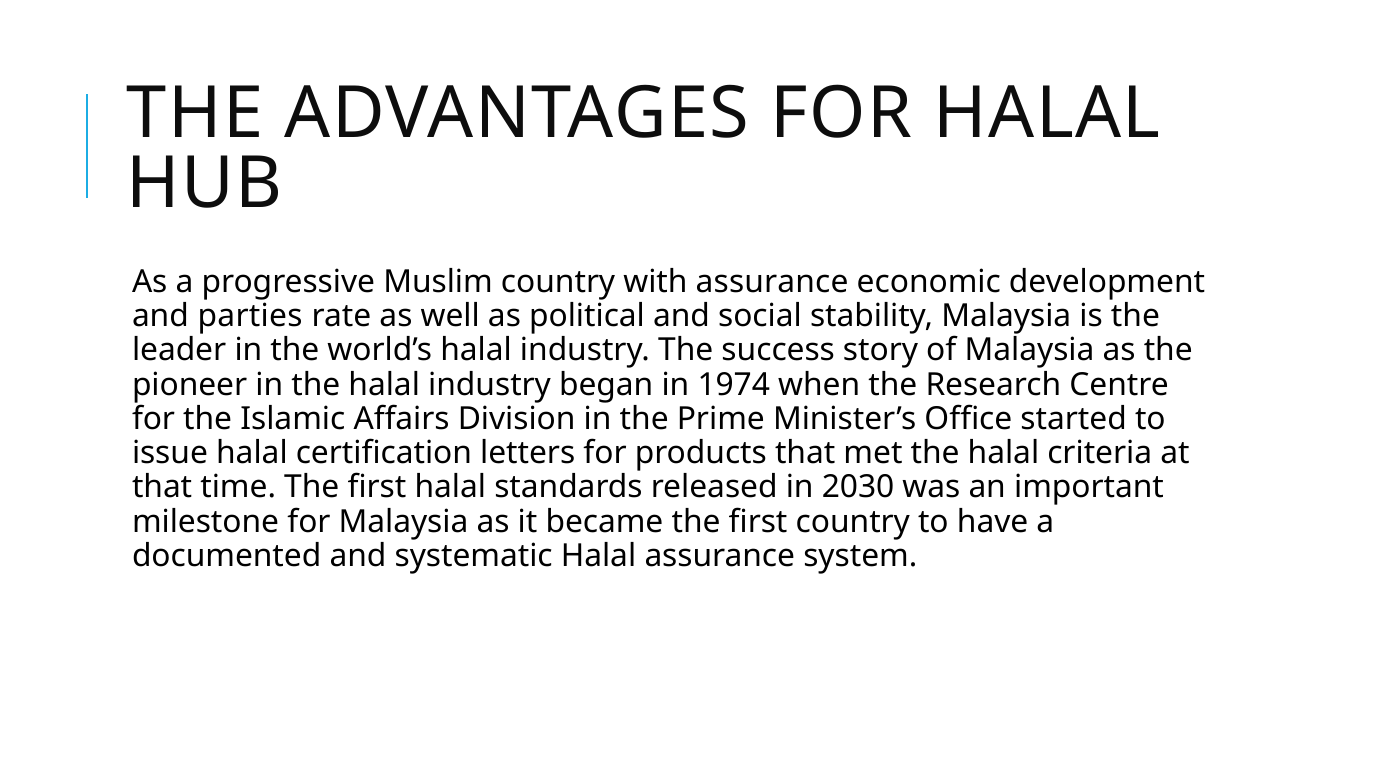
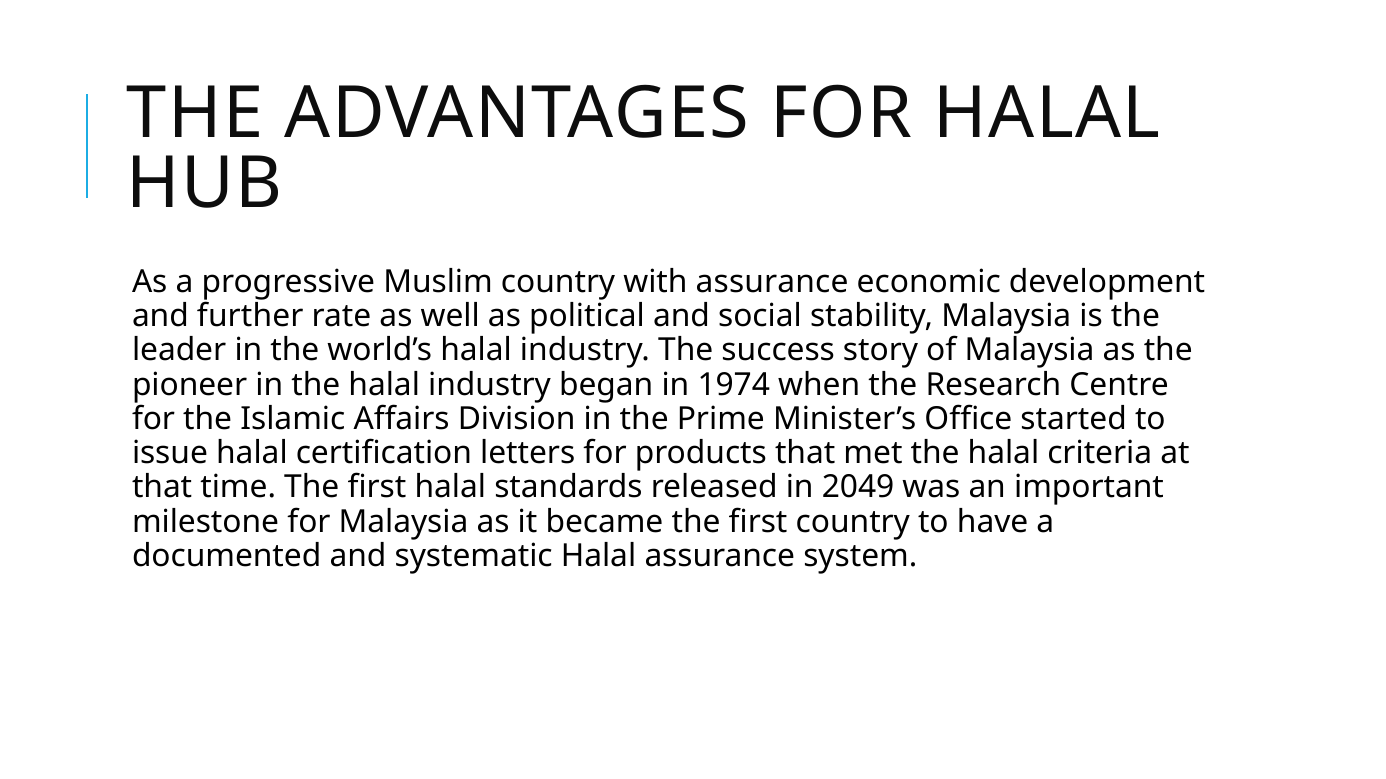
parties: parties -> further (250, 316)
2030: 2030 -> 2049 (858, 488)
